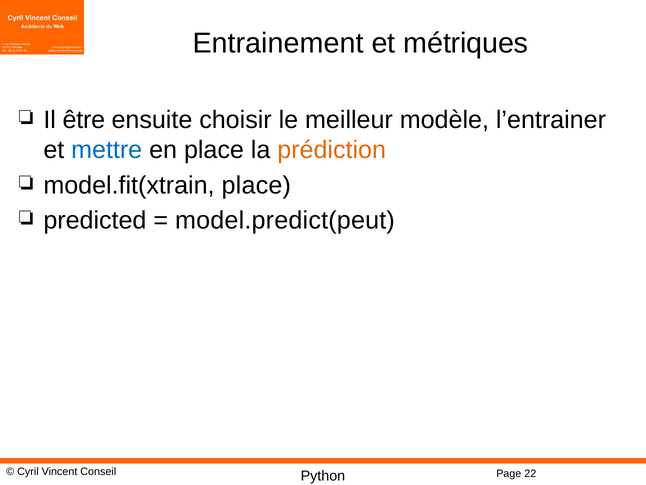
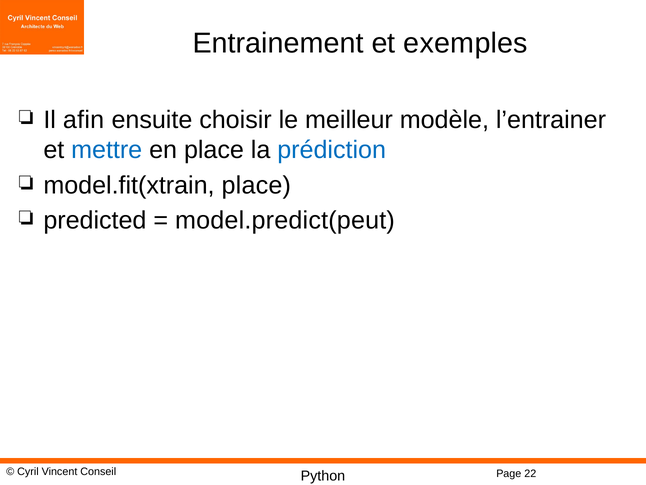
métriques: métriques -> exemples (466, 43)
être: être -> afin (84, 120)
prédiction colour: orange -> blue (332, 150)
